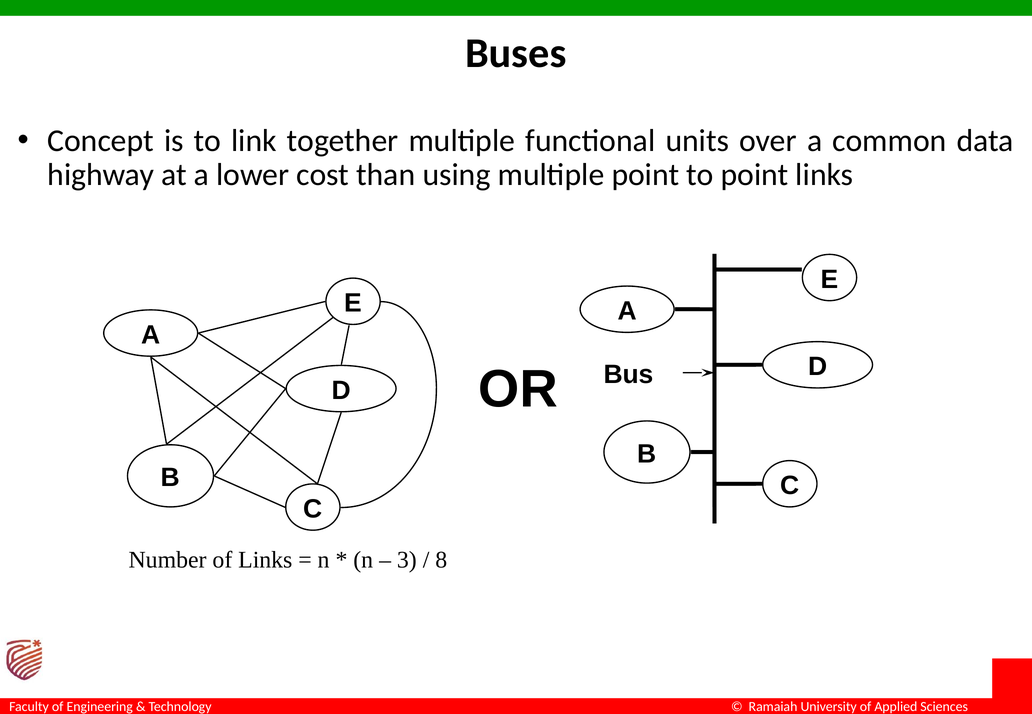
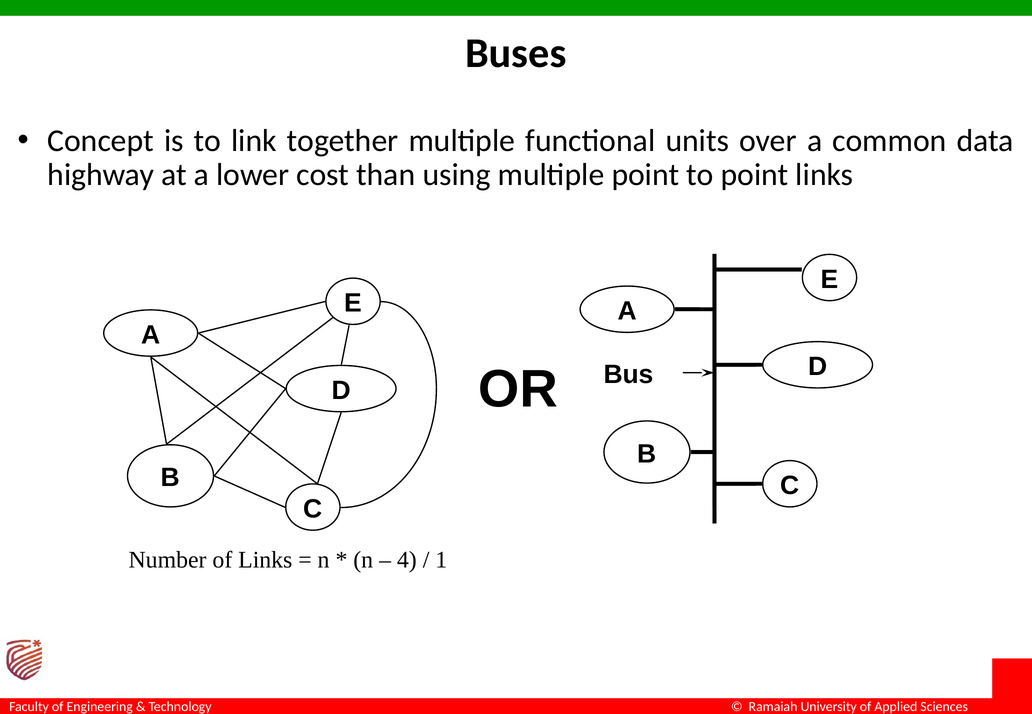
3: 3 -> 4 (407, 560)
8: 8 -> 1 (441, 560)
